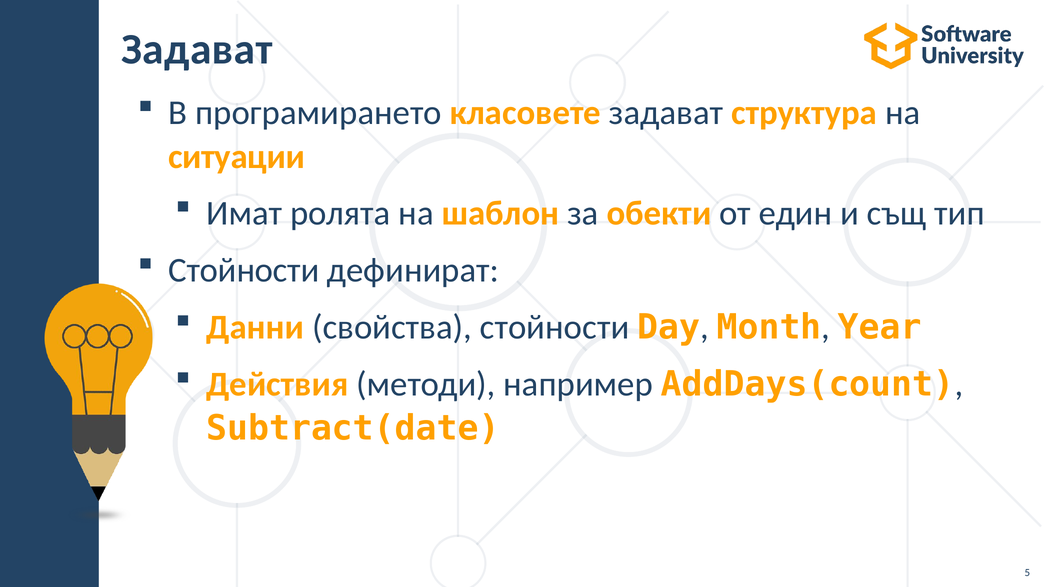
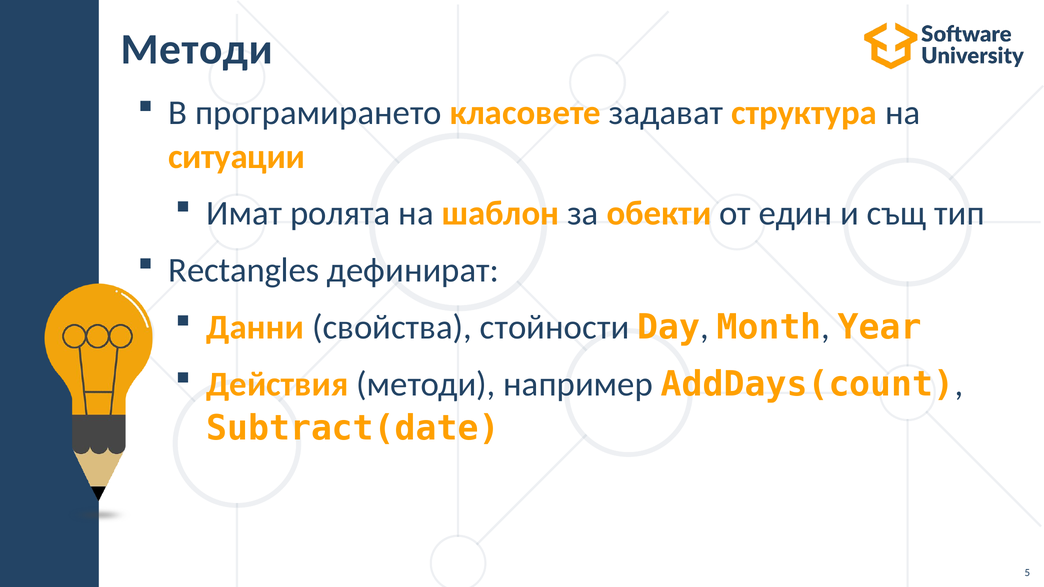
Задават: Задават -> Методи (197, 49)
Стойности: Стойности -> Rectangles (244, 270)
